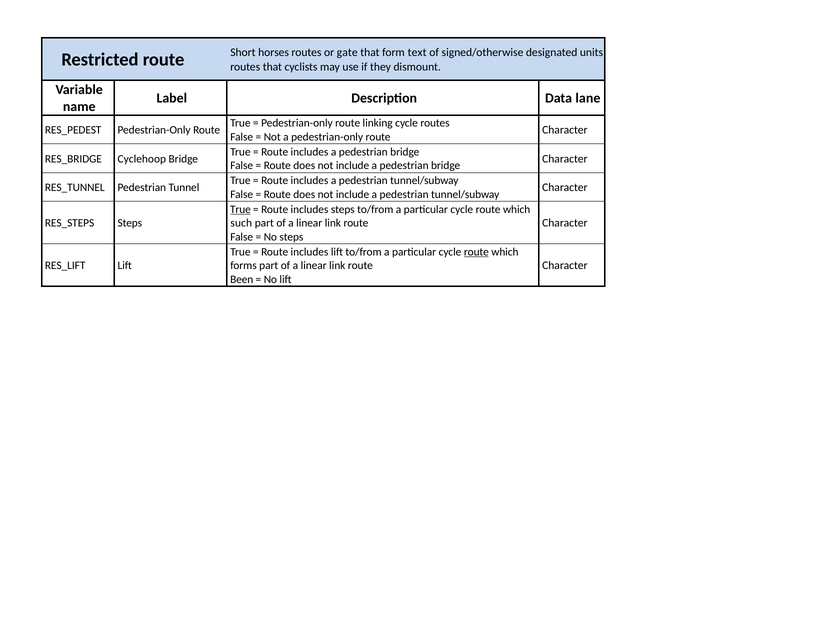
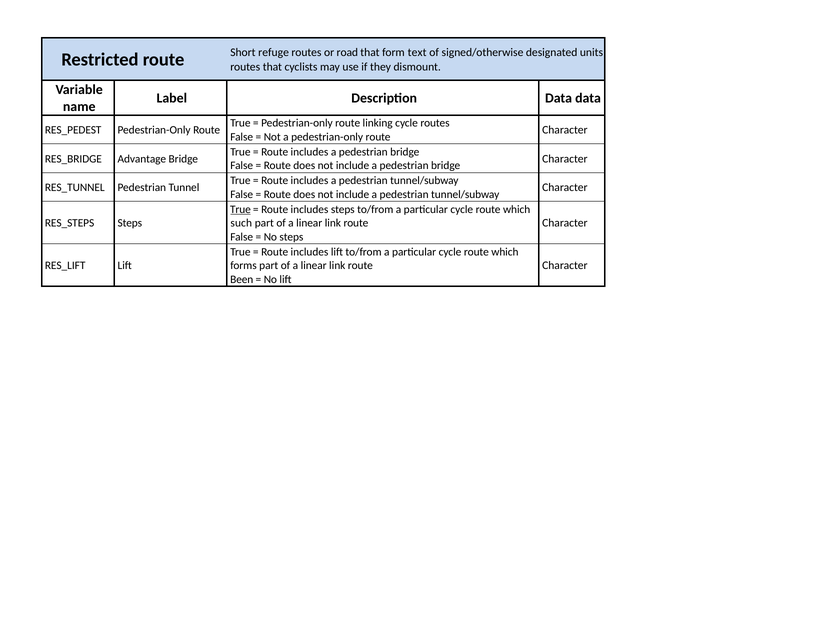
horses: horses -> refuge (274, 53)
gate: gate -> road (347, 53)
Data lane: lane -> data (588, 98)
Cyclehoop: Cyclehoop -> Advantage (142, 159)
route underline: present -> none (476, 252)
